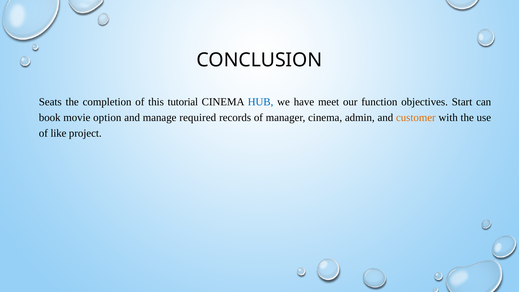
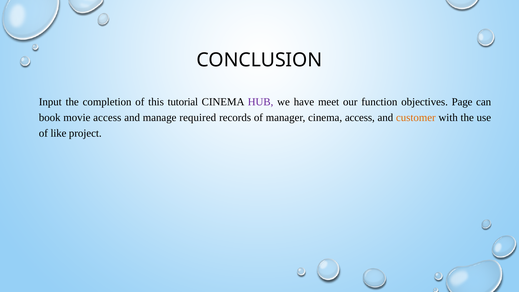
Seats: Seats -> Input (50, 102)
HUB colour: blue -> purple (261, 102)
Start: Start -> Page (462, 102)
movie option: option -> access (107, 118)
cinema admin: admin -> access (360, 118)
